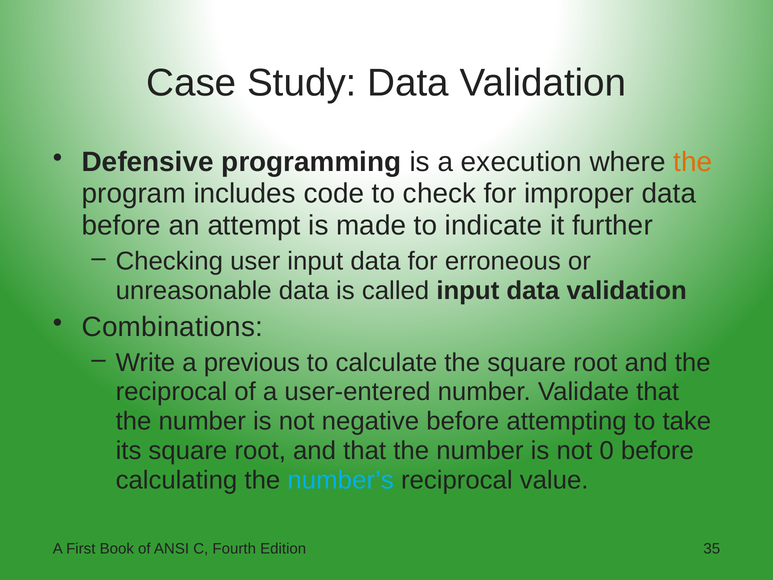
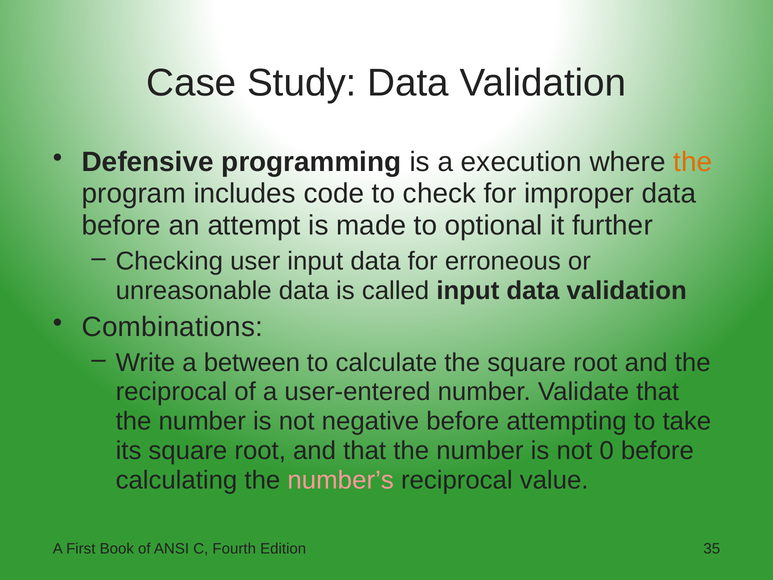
indicate: indicate -> optional (494, 225)
previous: previous -> between (252, 362)
number’s colour: light blue -> pink (341, 480)
